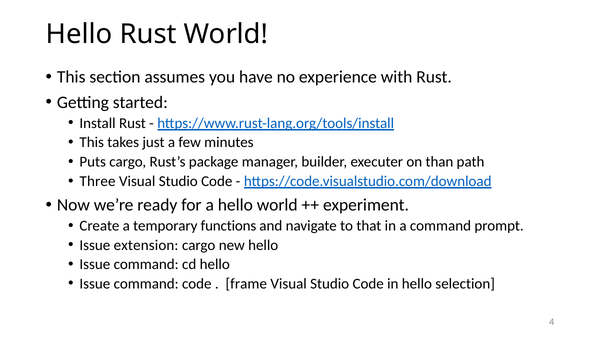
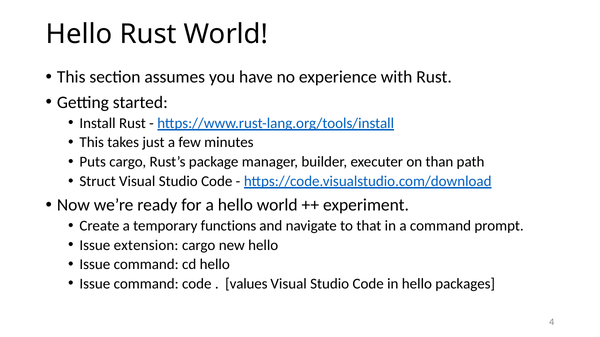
Three: Three -> Struct (98, 182)
frame: frame -> values (246, 284)
selection: selection -> packages (465, 284)
